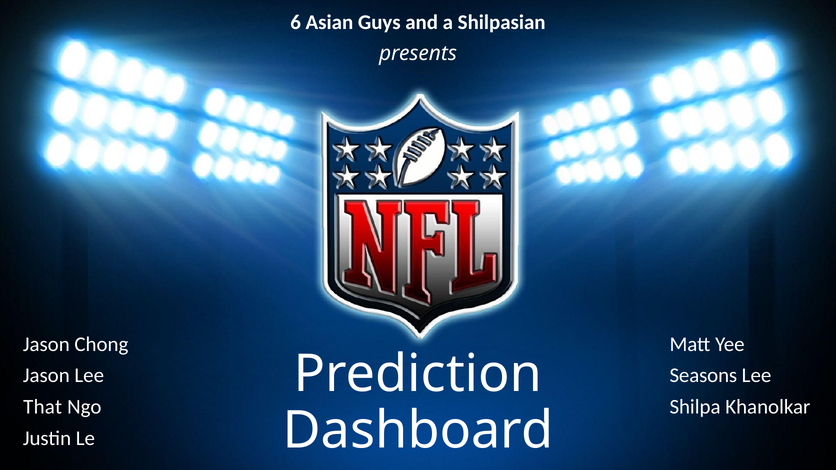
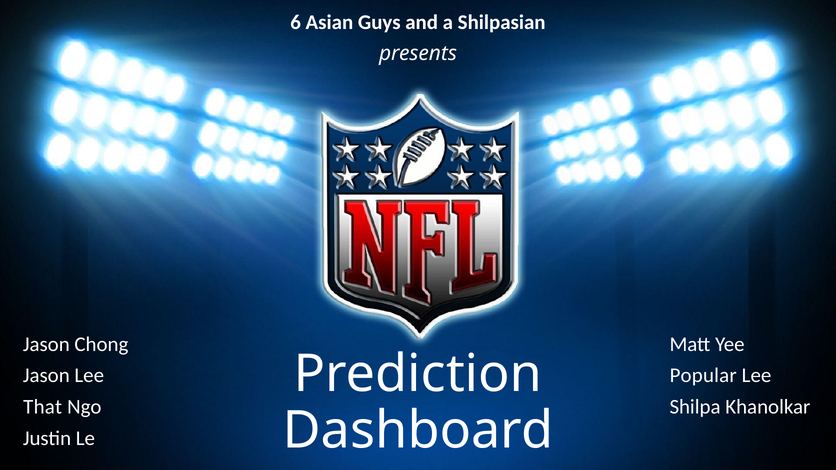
Seasons: Seasons -> Popular (703, 376)
